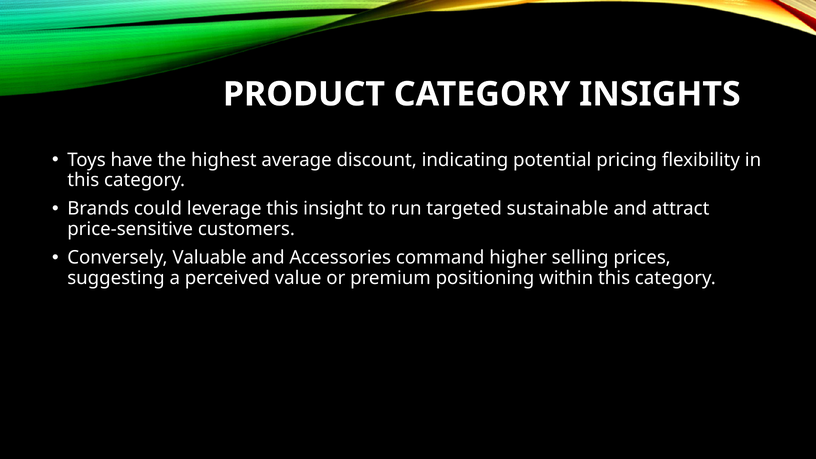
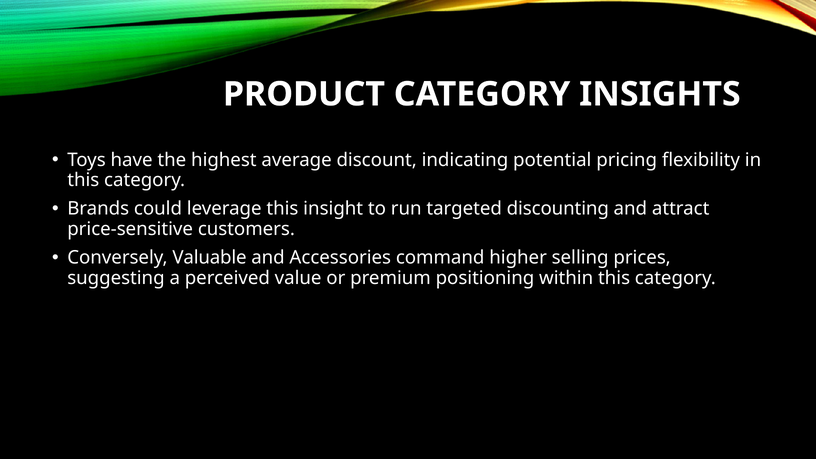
sustainable: sustainable -> discounting (558, 209)
